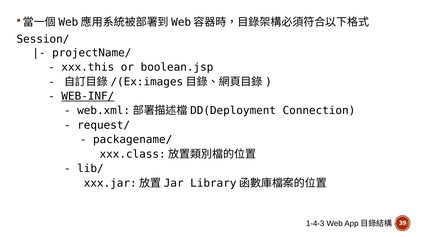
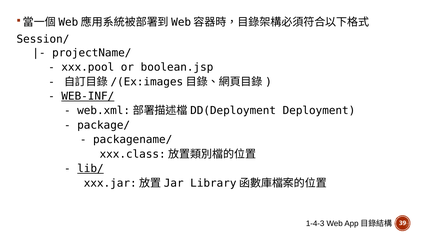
xxx.this: xxx.this -> xxx.pool (88, 67)
Connection: Connection -> Deployment (319, 111)
request/: request/ -> package/ (104, 125)
lib/ underline: none -> present (90, 169)
